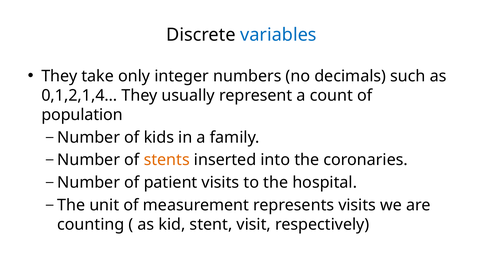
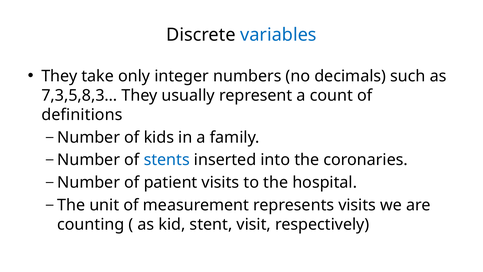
0,1,2,1,4…: 0,1,2,1,4… -> 7,3,5,8,3… (79, 95)
population: population -> definitions (82, 115)
stents colour: orange -> blue (167, 160)
